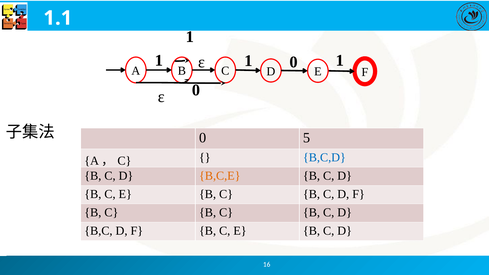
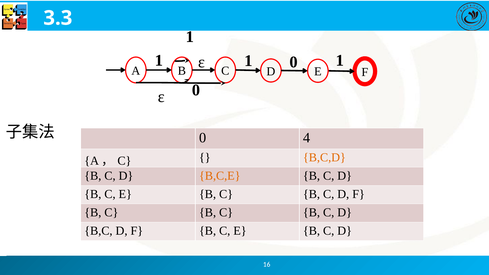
1.1: 1.1 -> 3.3 (58, 18)
5: 5 -> 4 (307, 138)
B,C,D colour: blue -> orange (324, 158)
